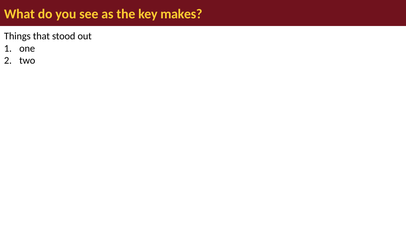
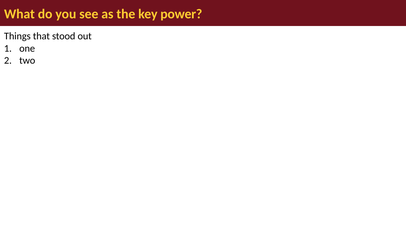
makes: makes -> power (181, 14)
